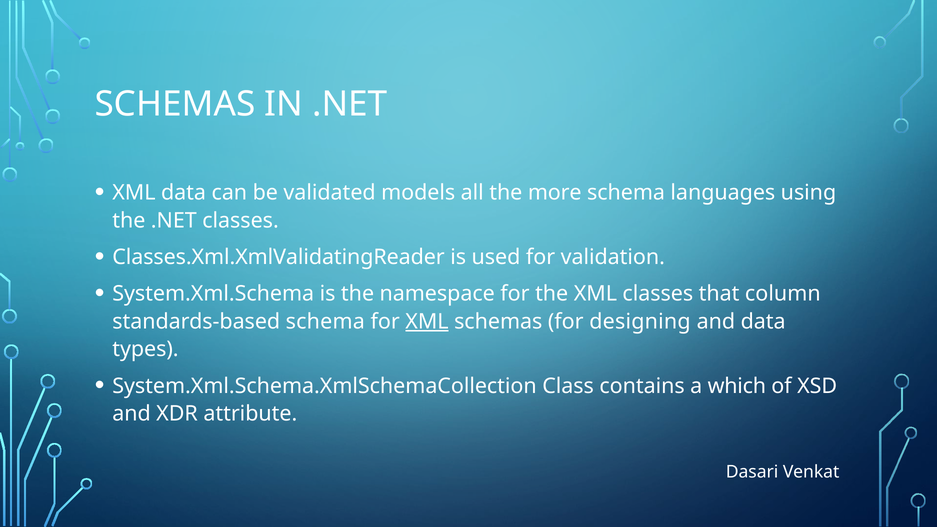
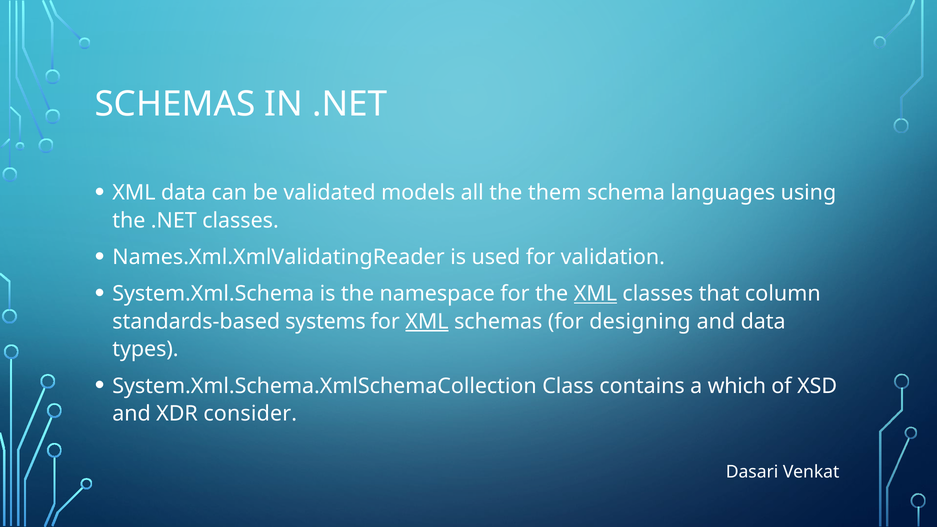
more: more -> them (555, 193)
Classes.Xml.XmlValidatingReader: Classes.Xml.XmlValidatingReader -> Names.Xml.XmlValidatingReader (278, 257)
XML underline: none -> present (595, 294)
standards-based schema: schema -> systems (326, 322)
attribute: attribute -> consider (250, 414)
